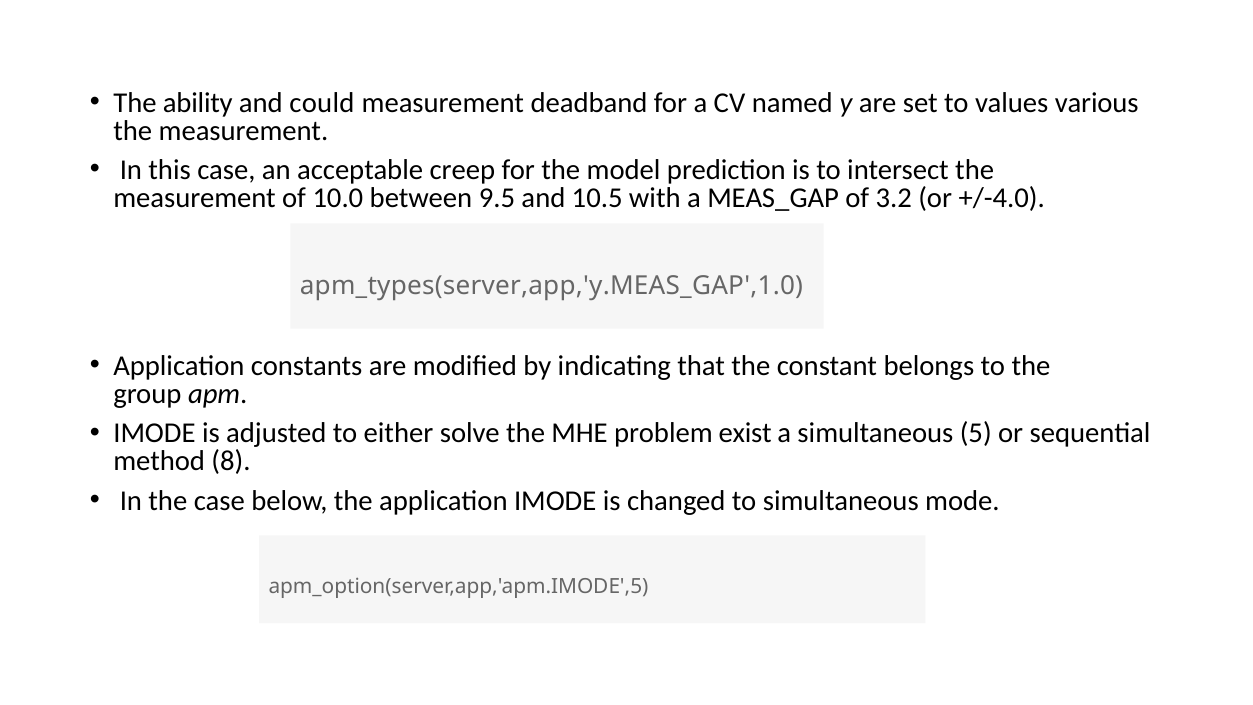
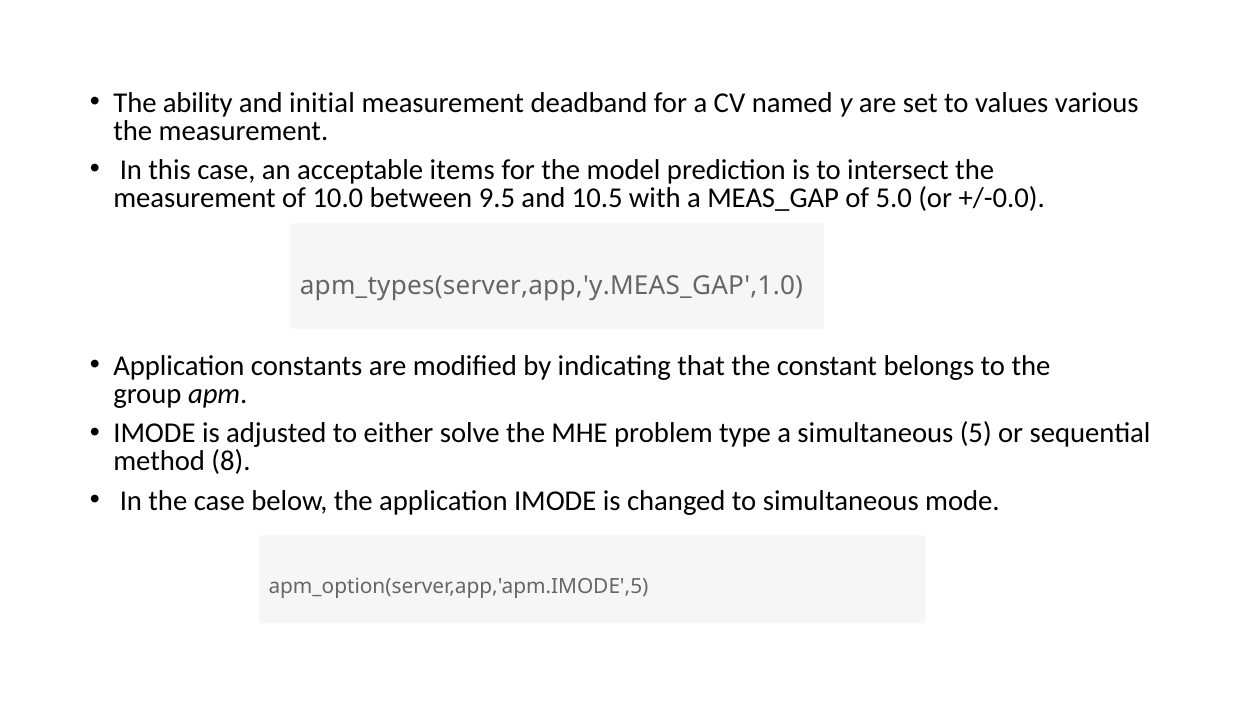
could: could -> initial (322, 103)
creep: creep -> items (462, 170)
3.2: 3.2 -> 5.0 (894, 198)
+/-4.0: +/-4.0 -> +/-0.0 (1002, 198)
exist: exist -> type (745, 433)
